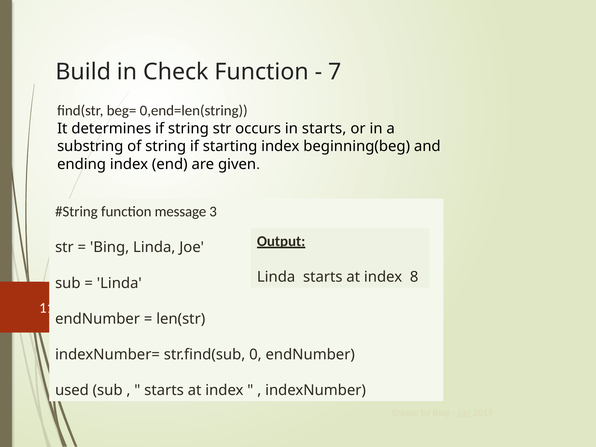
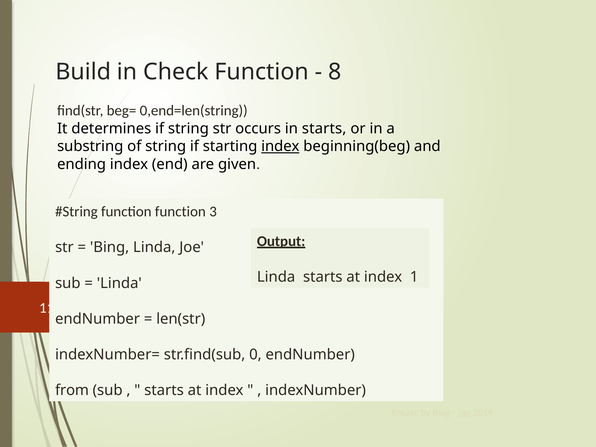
7: 7 -> 8 (335, 72)
index underline: none -> present (280, 146)
function message: message -> function (180, 212)
8: 8 -> 1 (414, 277)
used: used -> from (72, 390)
